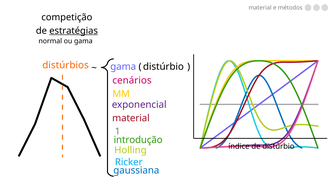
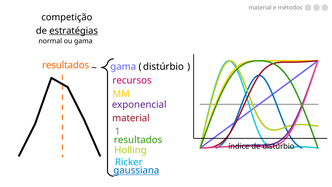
distúrbios: distúrbios -> resultados (66, 65)
cenários: cenários -> recursos (132, 80)
introdução: introdução -> resultados (138, 140)
gaussiana underline: none -> present (136, 170)
